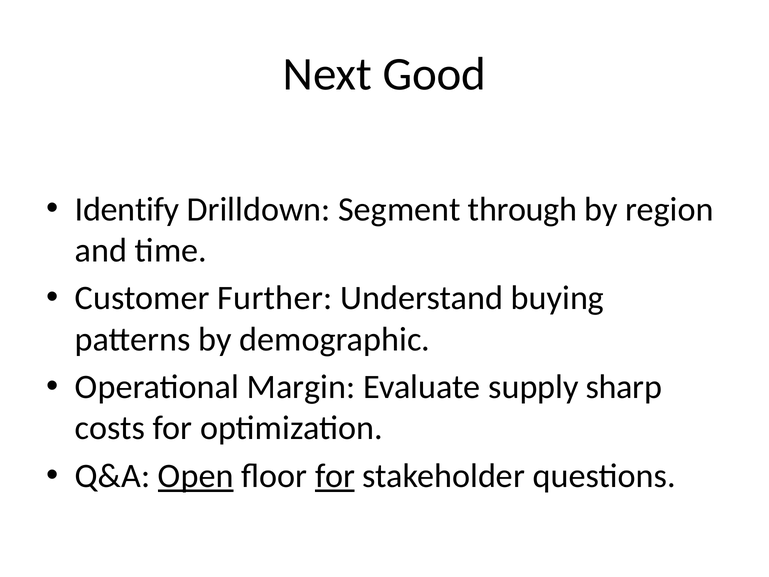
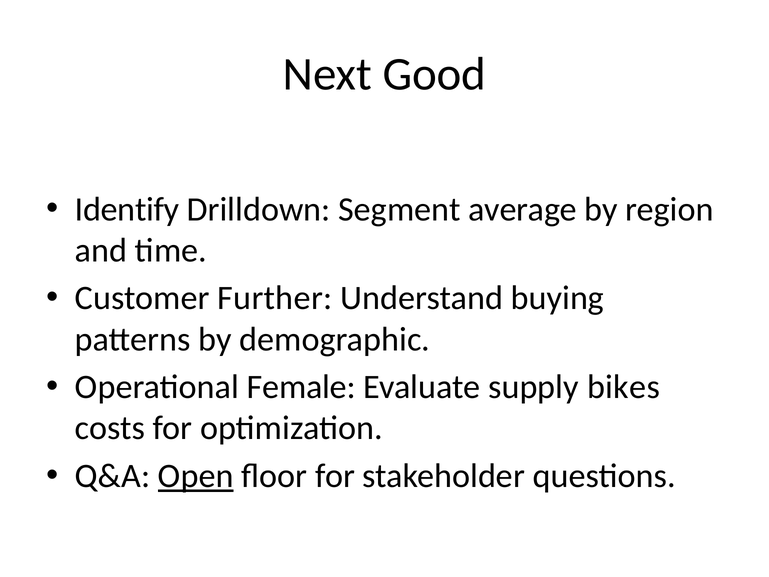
through: through -> average (523, 209)
Margin: Margin -> Female (301, 387)
sharp: sharp -> bikes (624, 387)
for underline: present -> none (335, 476)
